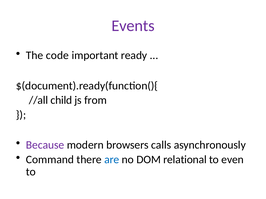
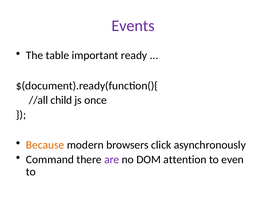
code: code -> table (57, 56)
from: from -> once (95, 100)
Because colour: purple -> orange (45, 145)
calls: calls -> click (161, 145)
are colour: blue -> purple (112, 160)
relational: relational -> attention (185, 160)
